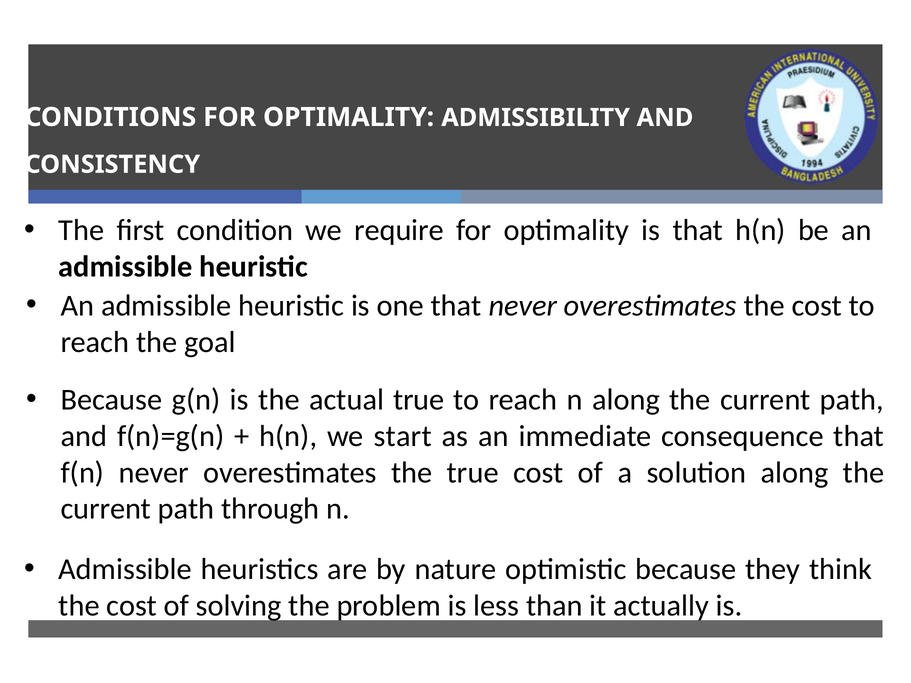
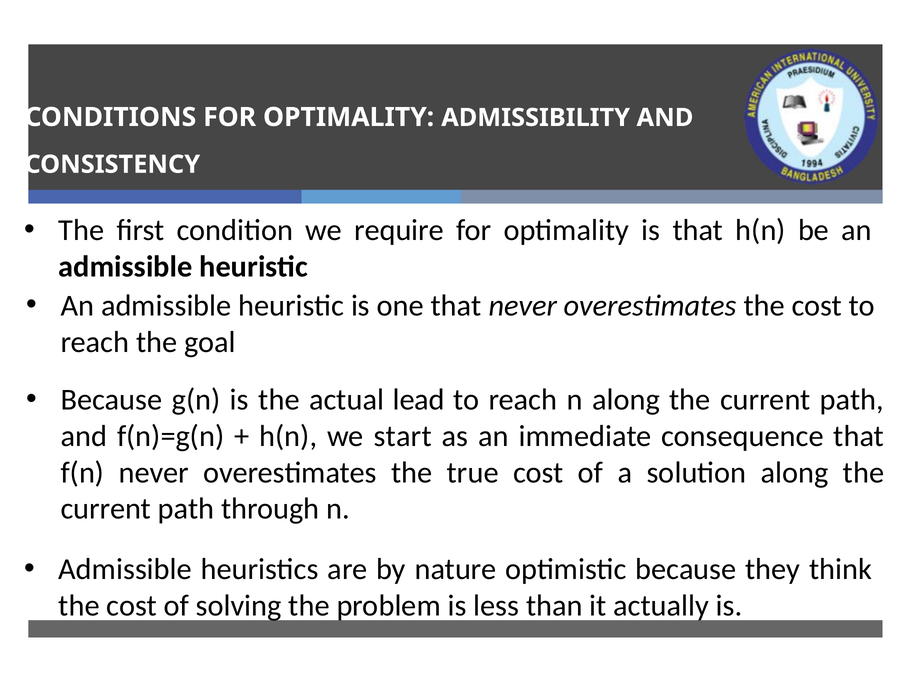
actual true: true -> lead (419, 400)
